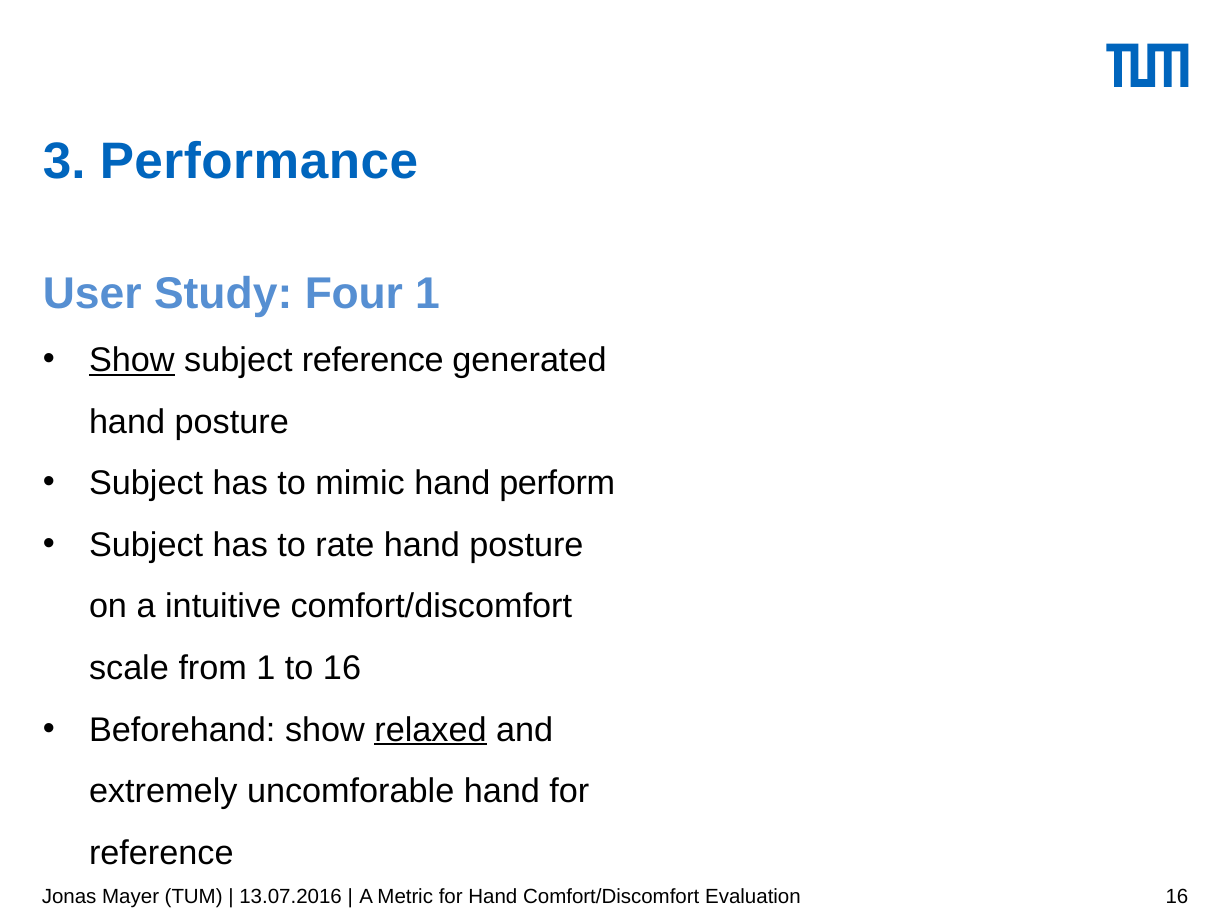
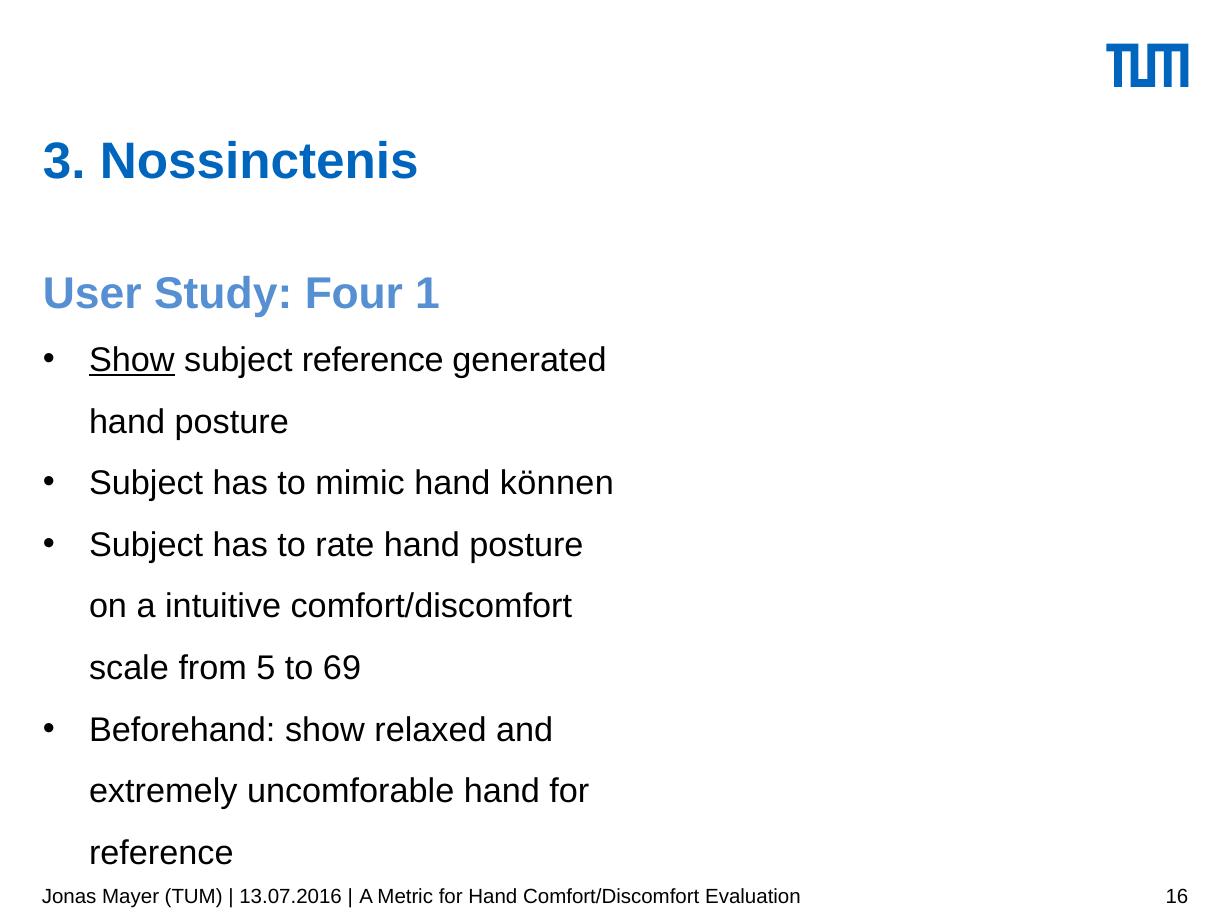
Performance: Performance -> Nossinctenis (259, 161)
perform: perform -> können (557, 484)
from 1: 1 -> 5 (266, 668)
to 16: 16 -> 69 (342, 668)
relaxed underline: present -> none (431, 730)
